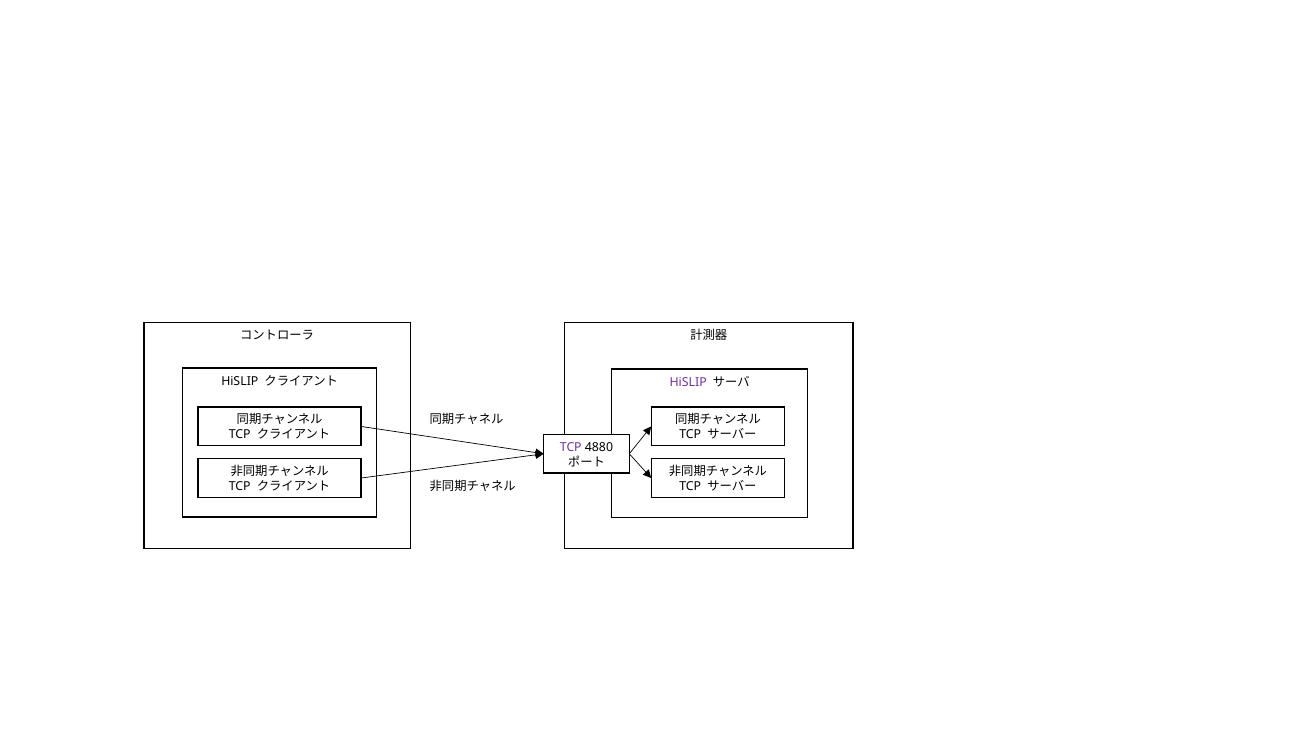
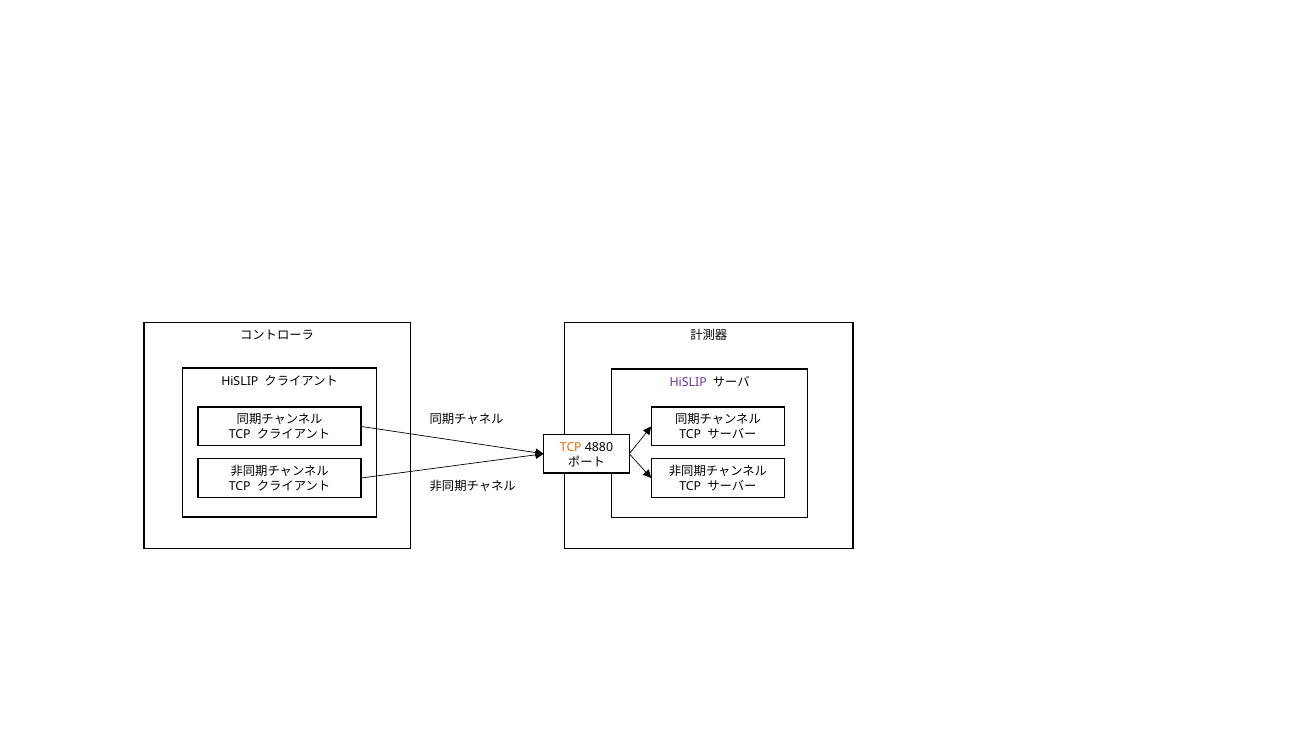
TCP colour: purple -> orange (571, 447)
